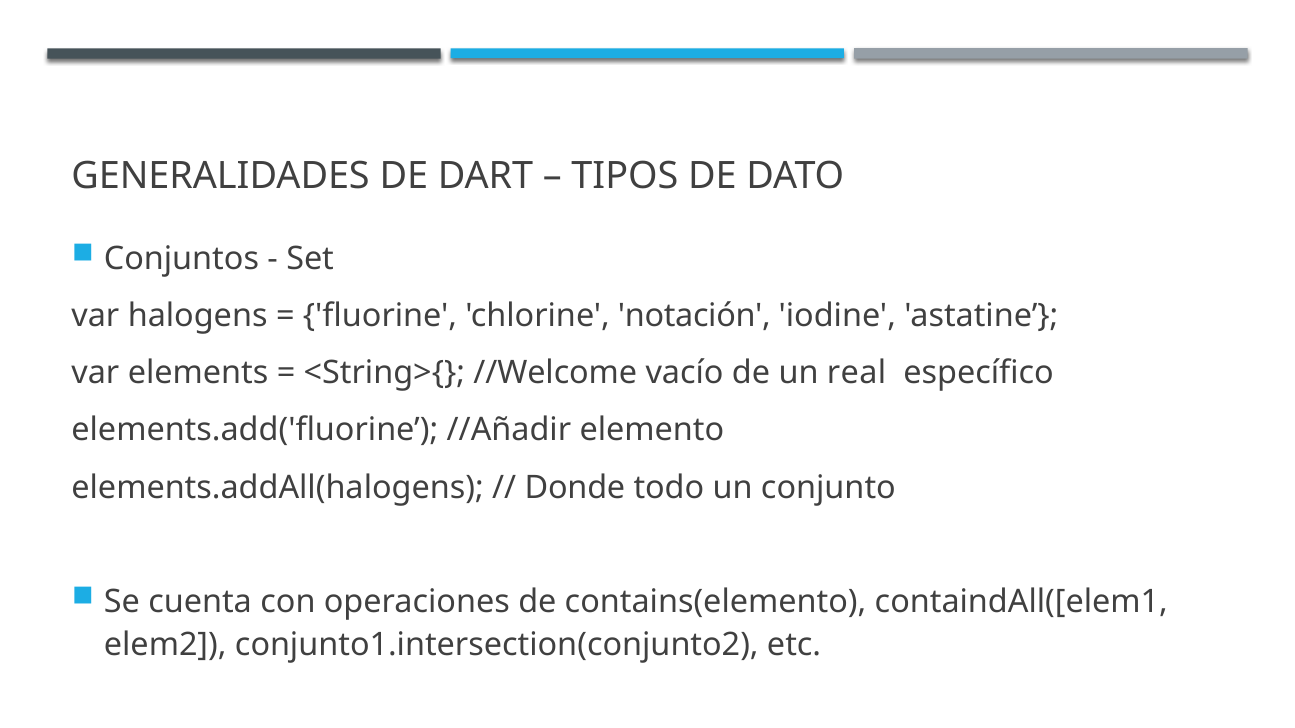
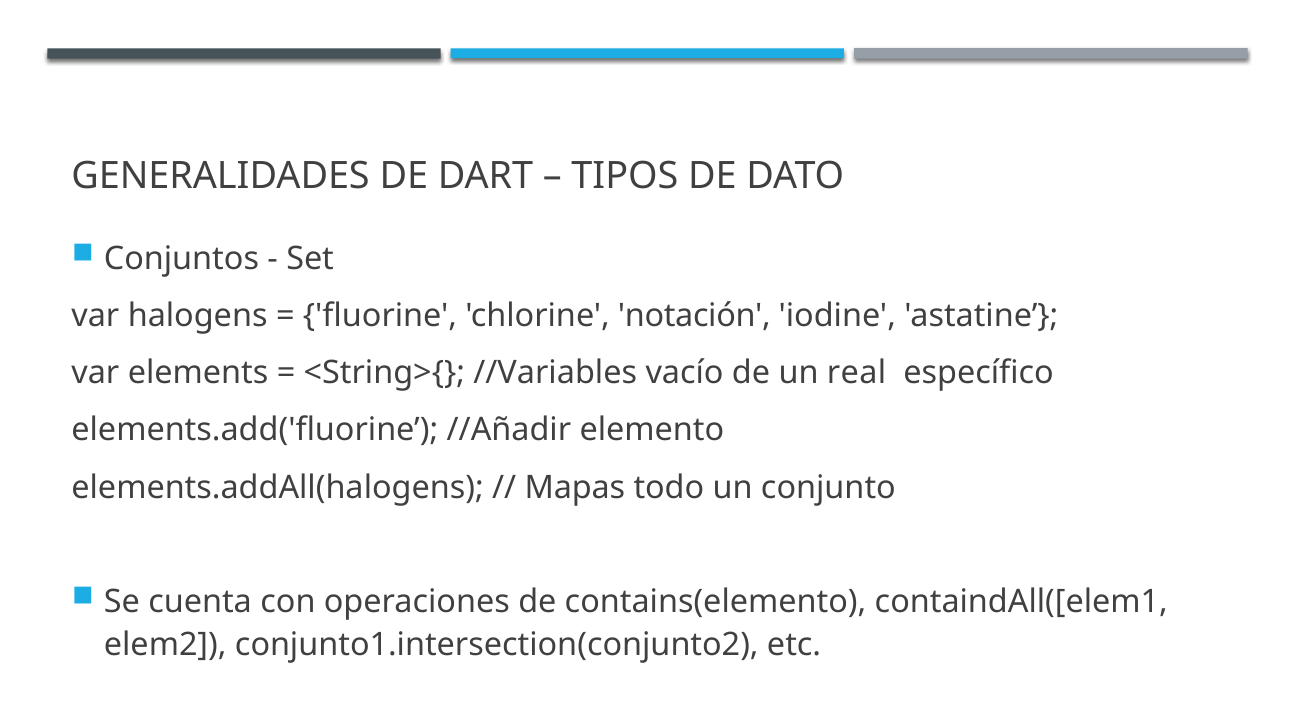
//Welcome: //Welcome -> //Variables (555, 373)
Donde: Donde -> Mapas (575, 488)
